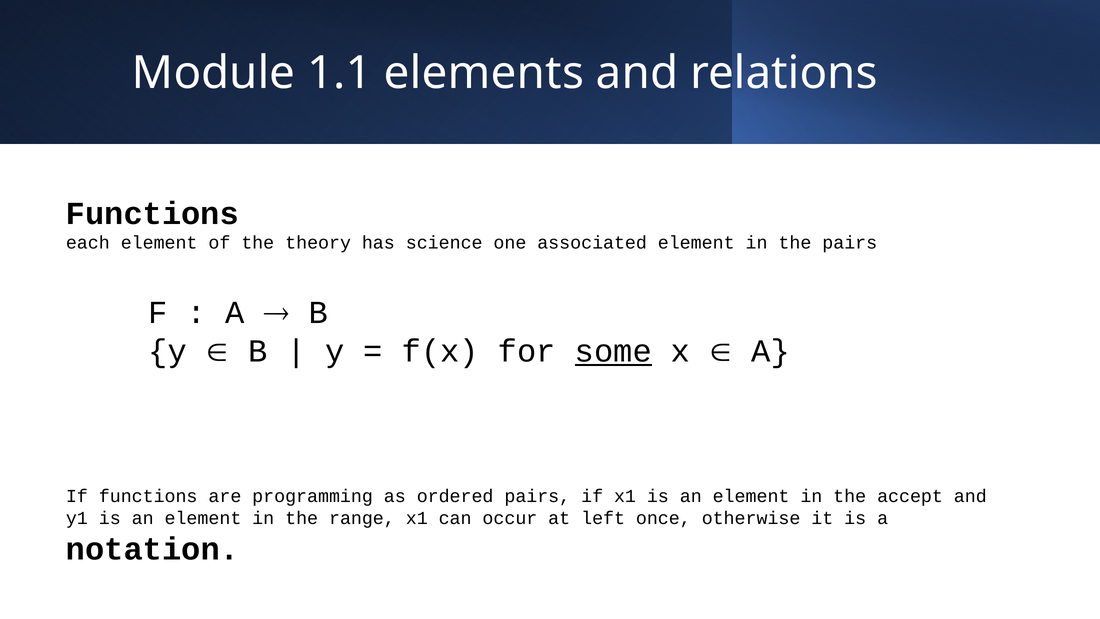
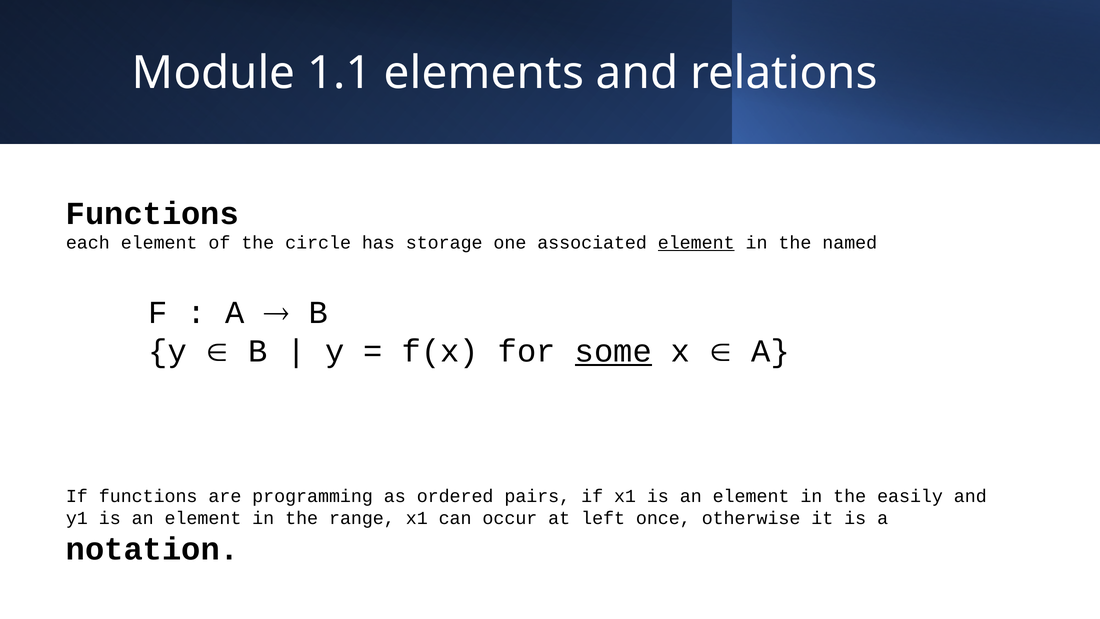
theory: theory -> circle (318, 243)
science: science -> storage (444, 243)
element underline: none -> present (696, 243)
the pairs: pairs -> named (850, 243)
accept: accept -> easily (910, 496)
